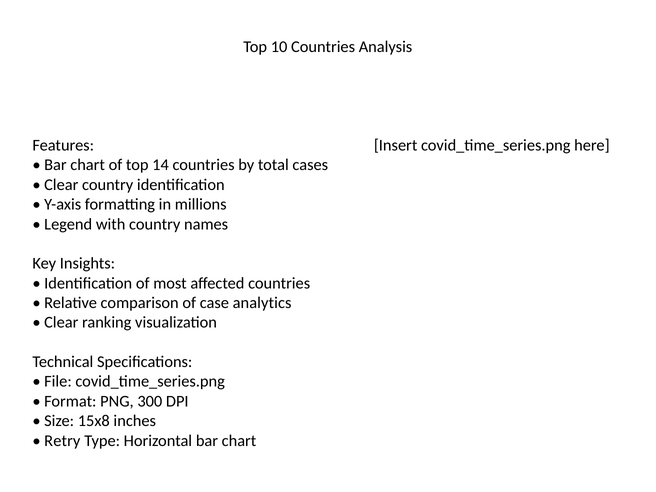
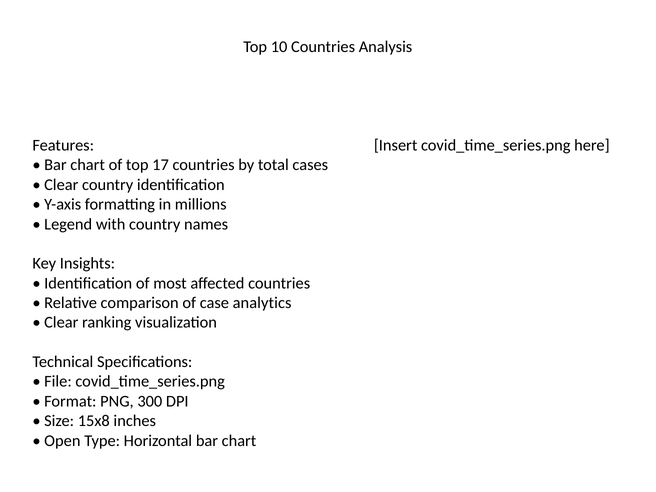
14: 14 -> 17 (161, 165)
Retry: Retry -> Open (62, 441)
